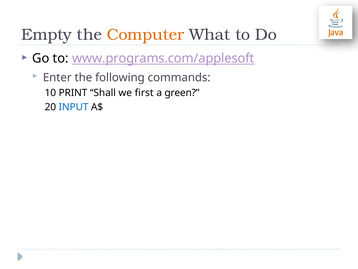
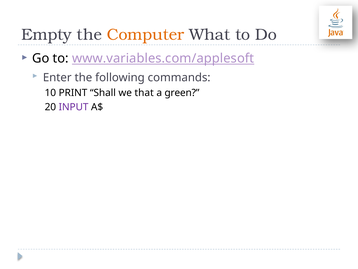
www.programs.com/applesoft: www.programs.com/applesoft -> www.variables.com/applesoft (163, 58)
first: first -> that (144, 93)
INPUT colour: blue -> purple (74, 107)
